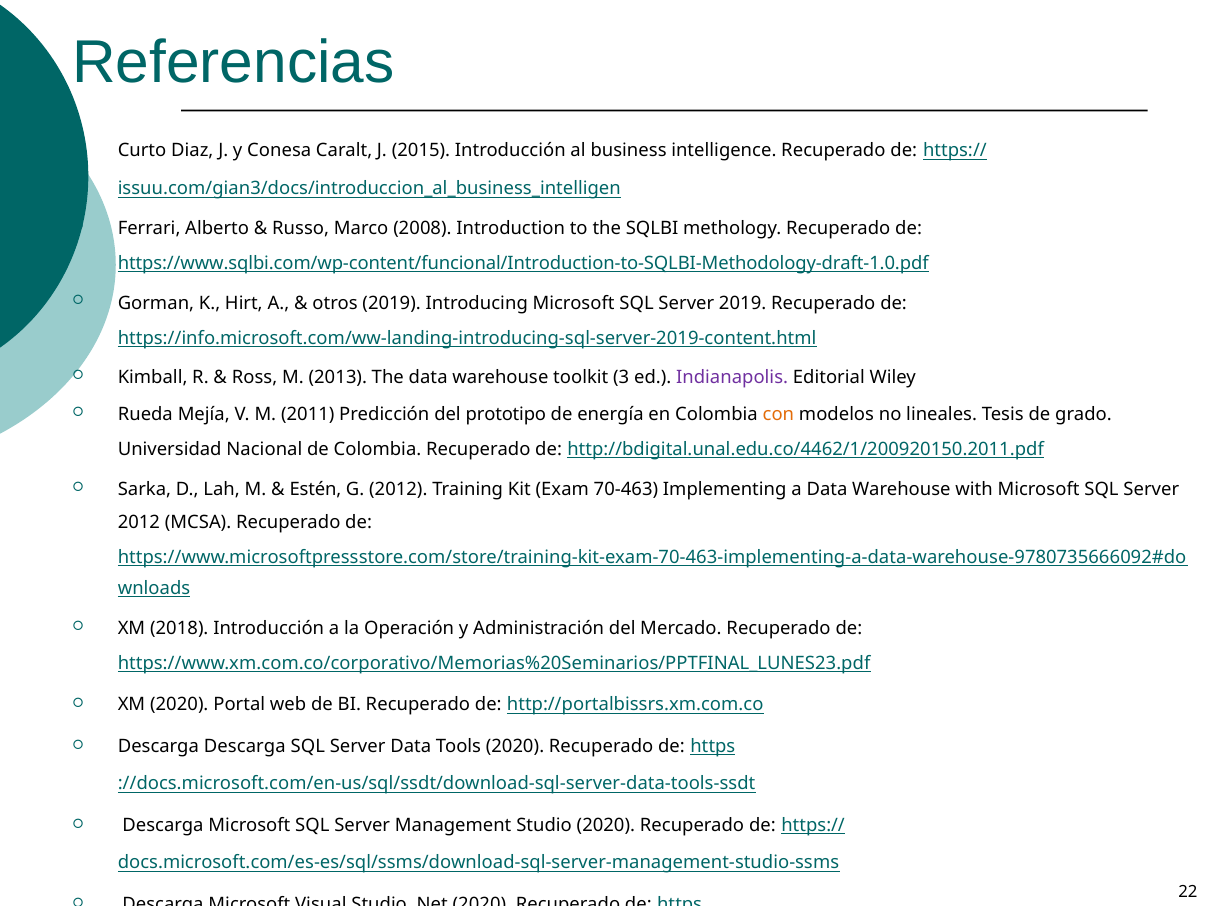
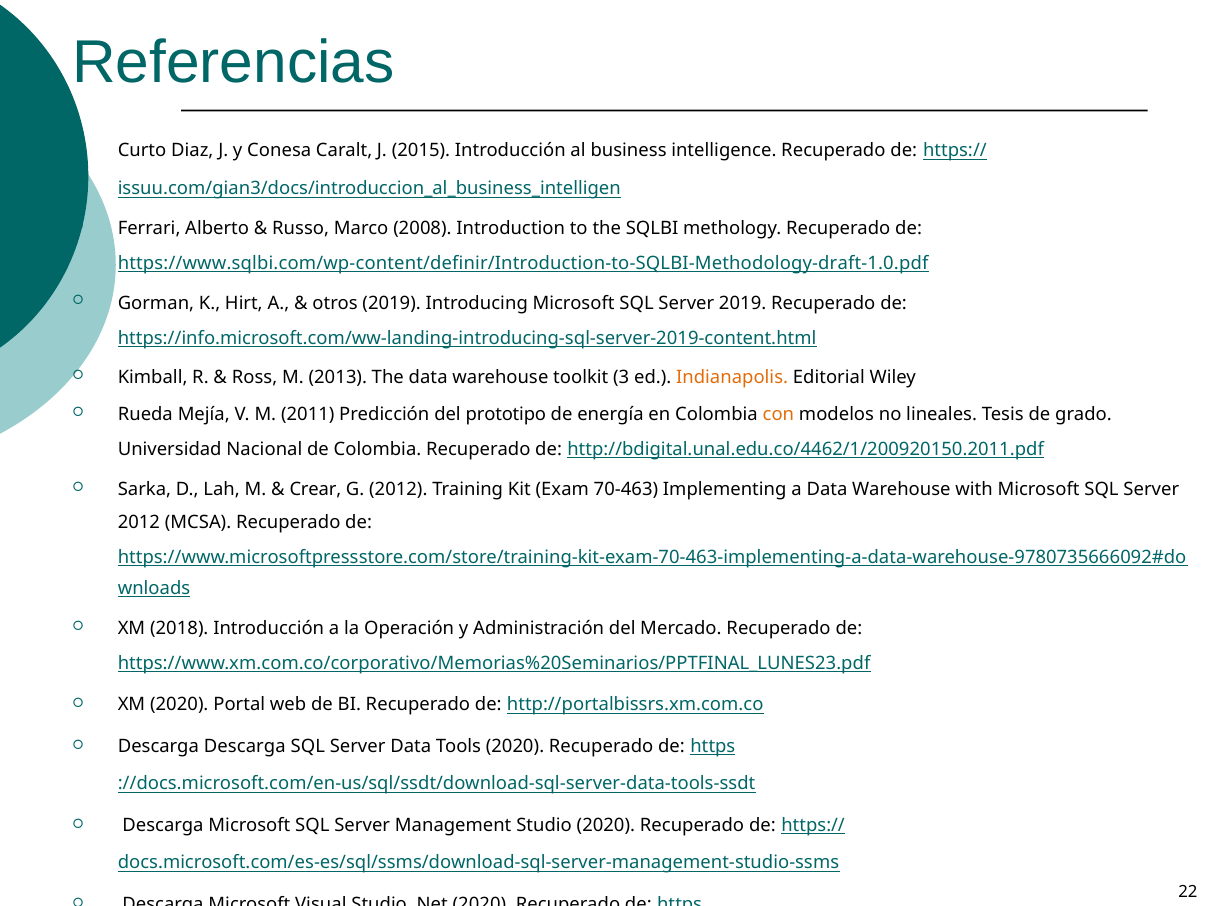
https://www.sqlbi.com/wp-content/funcional/Introduction-to-SQLBI-Methodology-draft-1.0.pdf: https://www.sqlbi.com/wp-content/funcional/Introduction-to-SQLBI-Methodology-draft-1.0.pdf -> https://www.sqlbi.com/wp-content/definir/Introduction-to-SQLBI-Methodology-draft-1.0.pdf (523, 263)
Indianapolis colour: purple -> orange (732, 378)
Estén: Estén -> Crear (315, 490)
